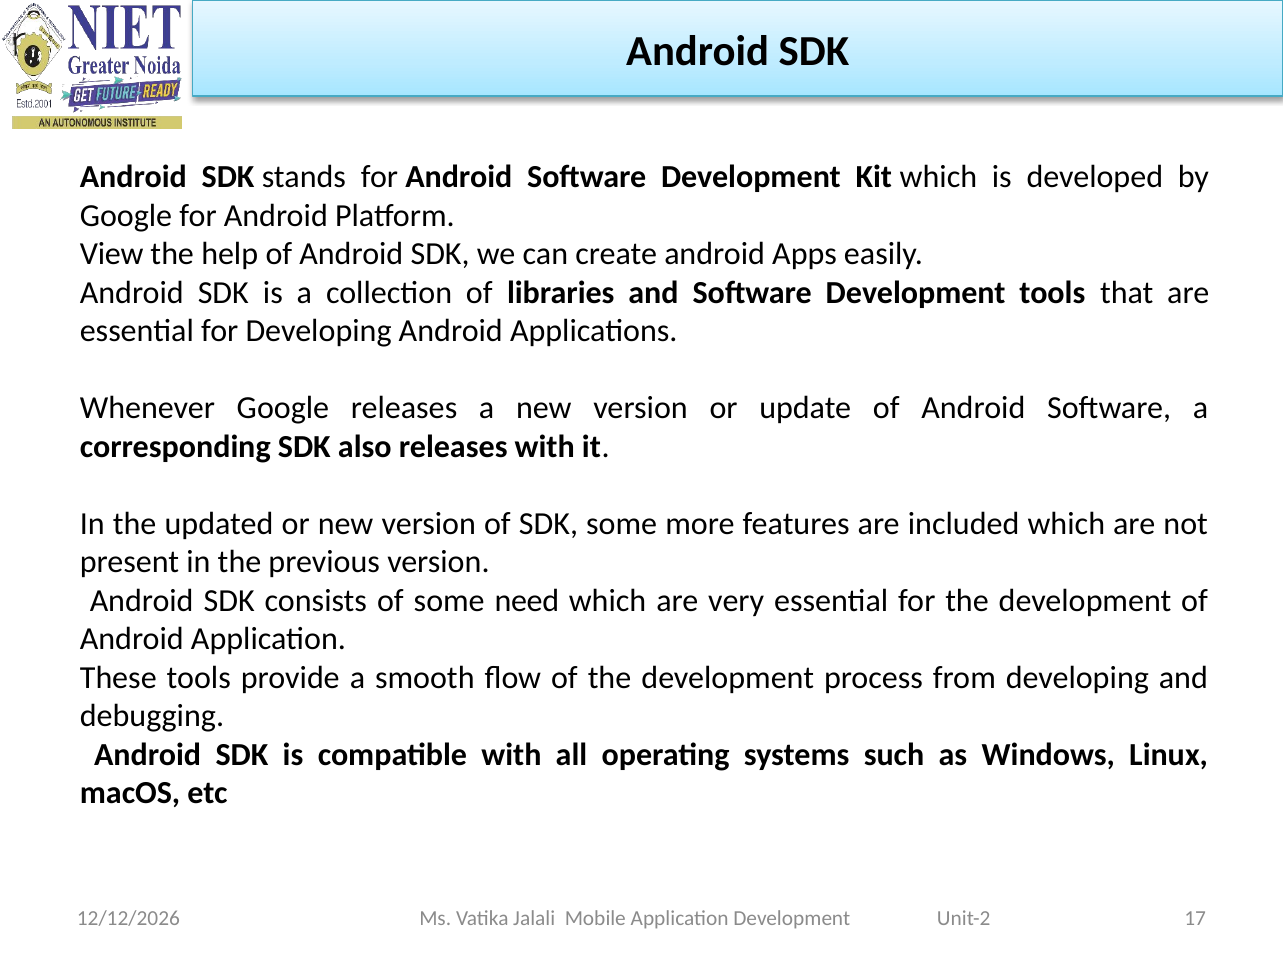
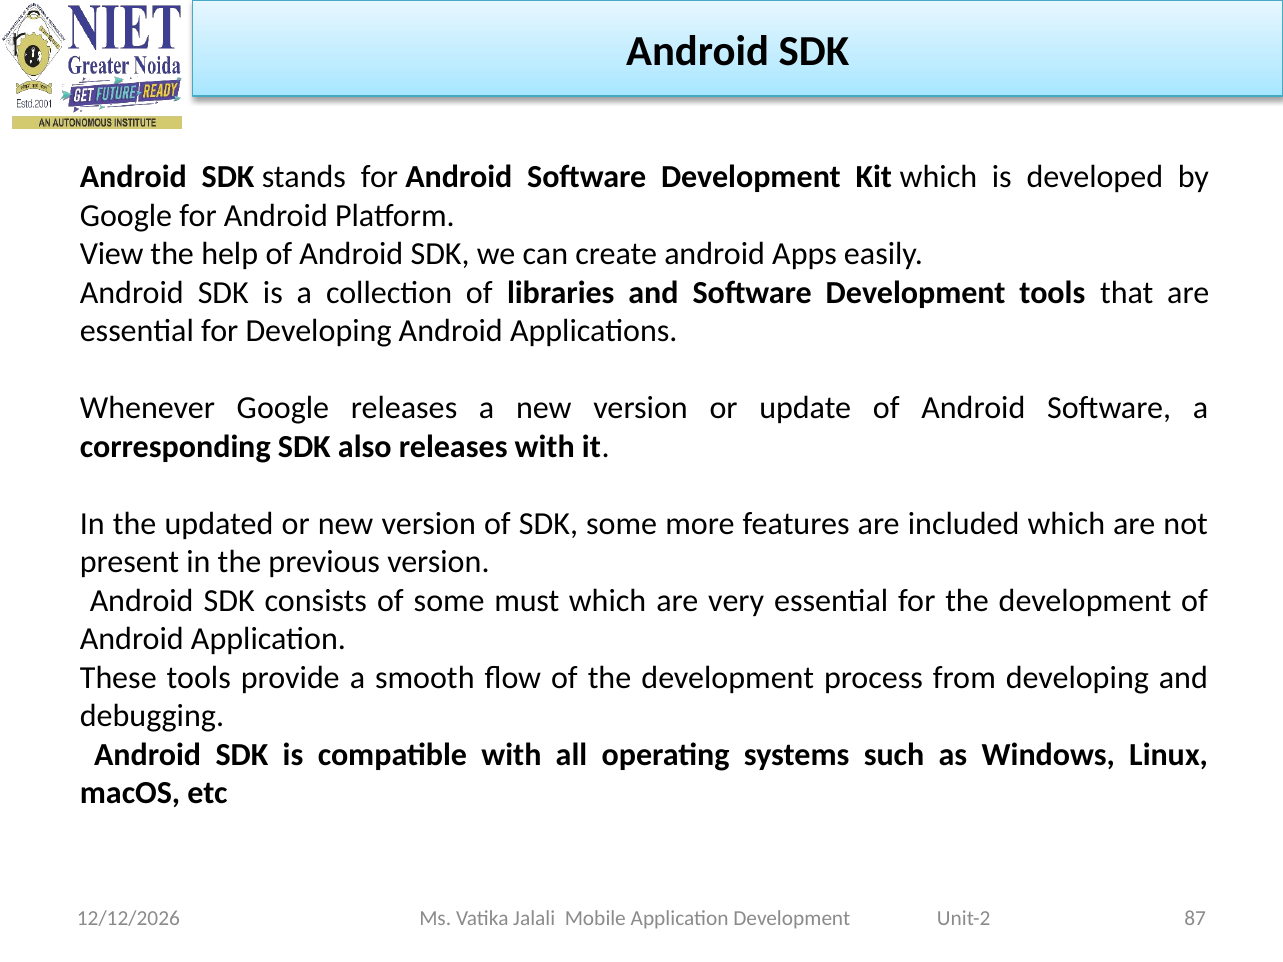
need: need -> must (527, 601)
17: 17 -> 87 (1195, 919)
